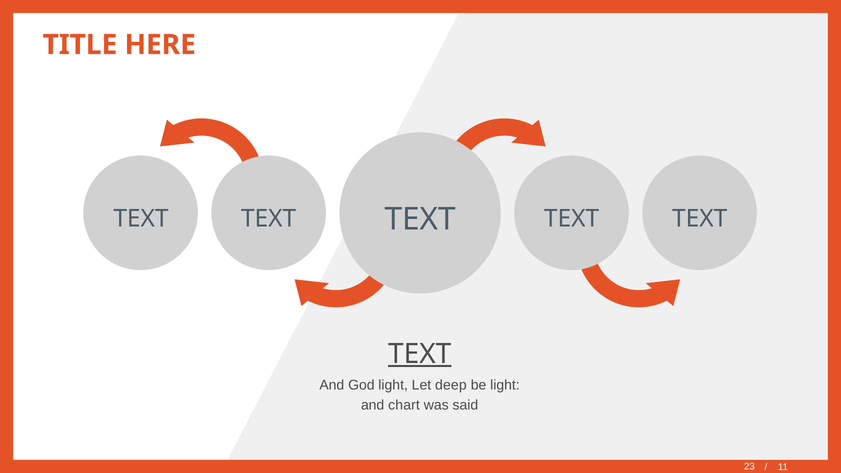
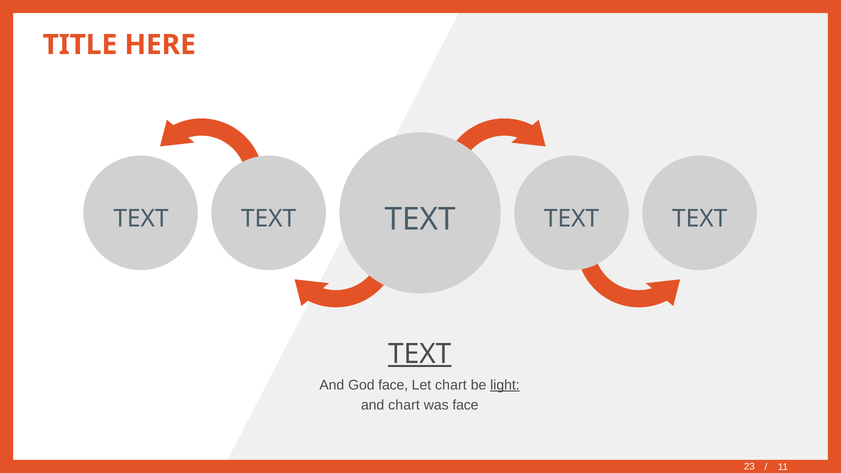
God light: light -> face (393, 385)
Let deep: deep -> chart (451, 385)
light underline: none -> present (505, 385)
was said: said -> face (465, 405)
